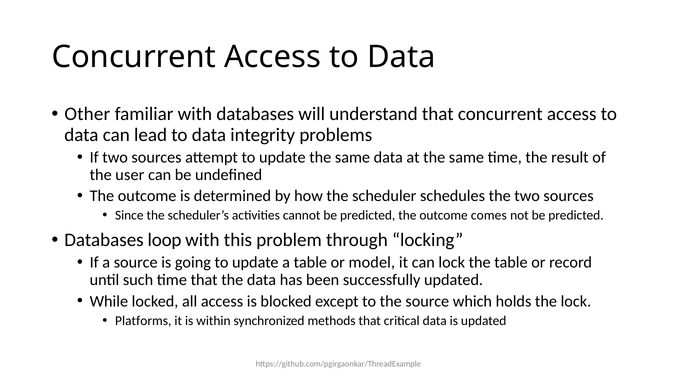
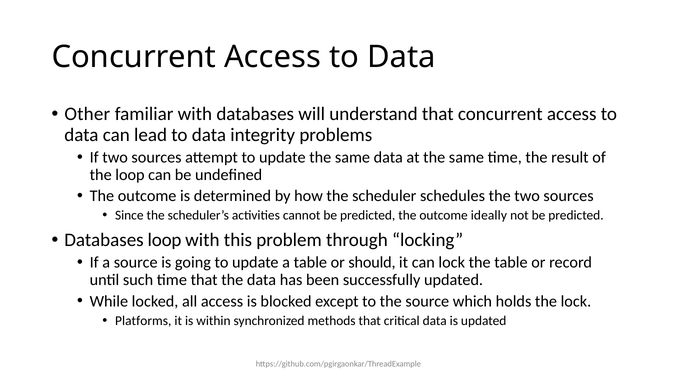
the user: user -> loop (130, 175)
comes: comes -> ideally (489, 215)
model: model -> should (372, 262)
